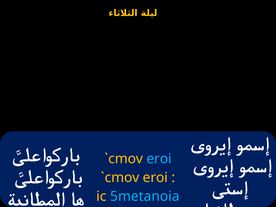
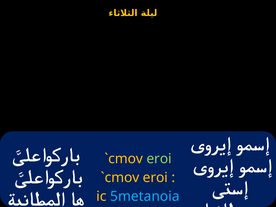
eroi colour: light blue -> light green (159, 159)
